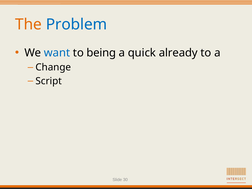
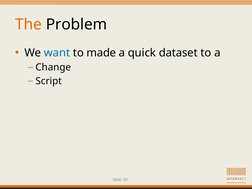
Problem colour: blue -> black (76, 24)
being: being -> made (101, 53)
already: already -> dataset (178, 53)
